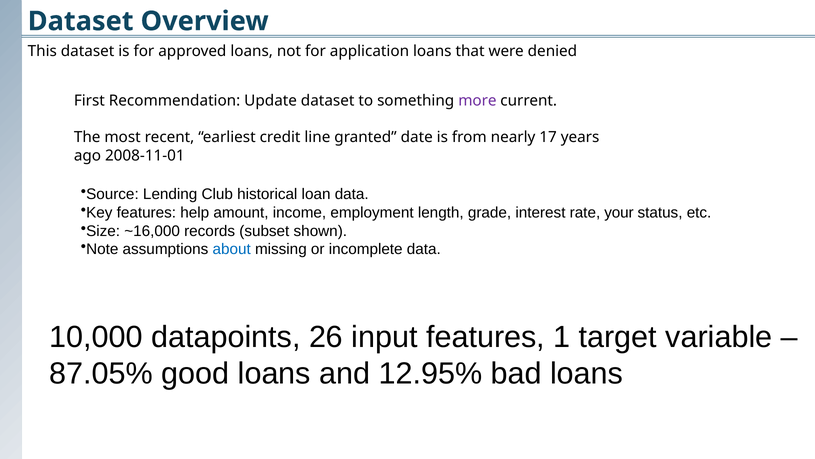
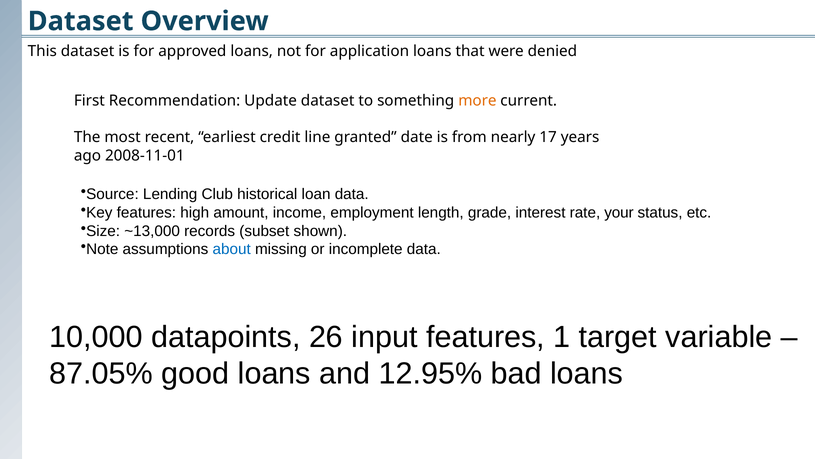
more colour: purple -> orange (477, 100)
help: help -> high (195, 212)
~16,000: ~16,000 -> ~13,000 (152, 231)
